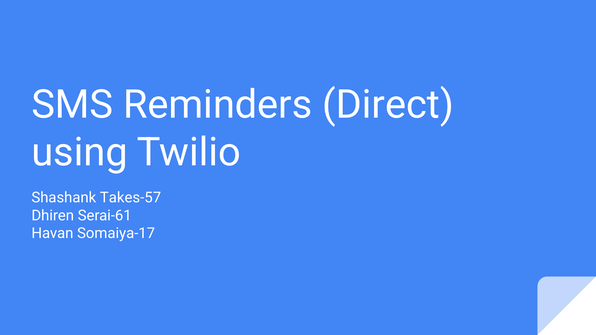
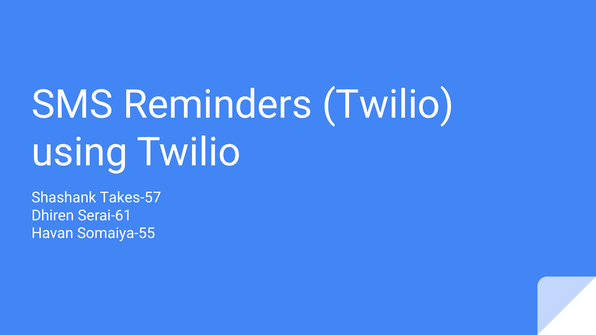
Reminders Direct: Direct -> Twilio (388, 105)
Somaiya-17: Somaiya-17 -> Somaiya-55 (116, 234)
